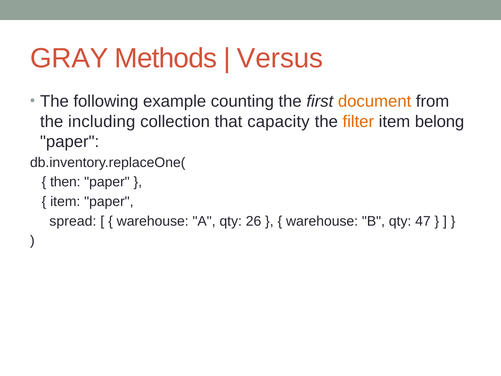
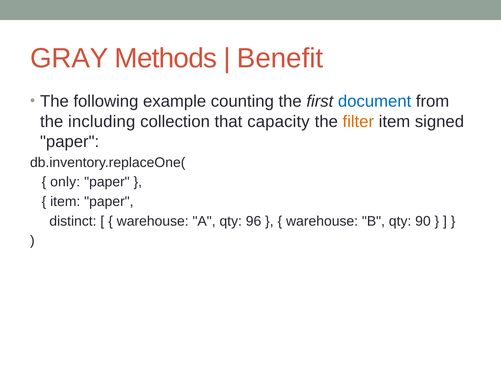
Versus: Versus -> Benefit (280, 58)
document colour: orange -> blue (375, 101)
belong: belong -> signed (439, 121)
then: then -> only (65, 182)
spread: spread -> distinct (73, 221)
26: 26 -> 96 (254, 221)
47: 47 -> 90 (423, 221)
